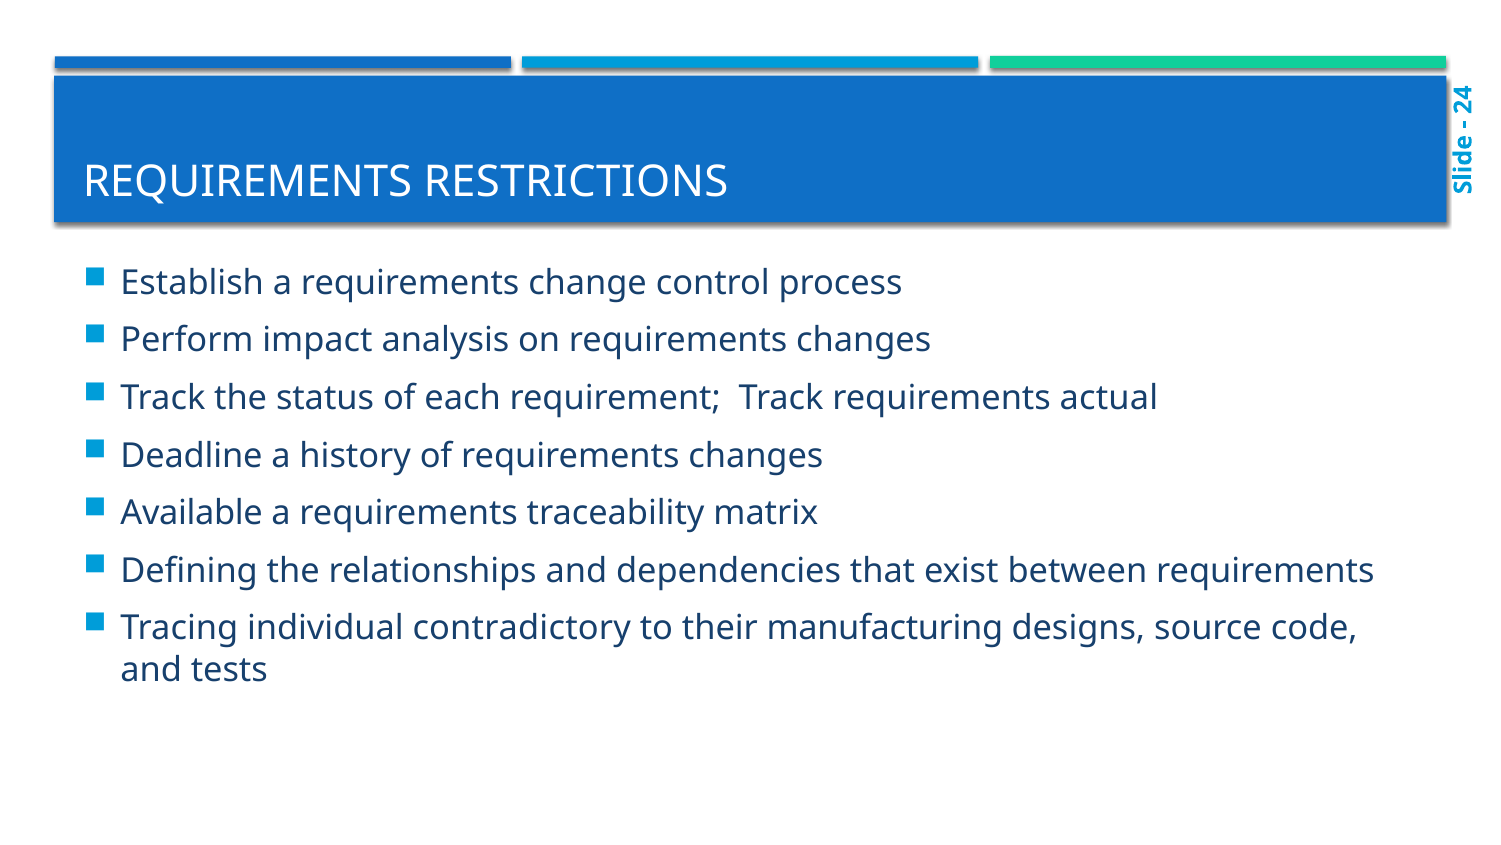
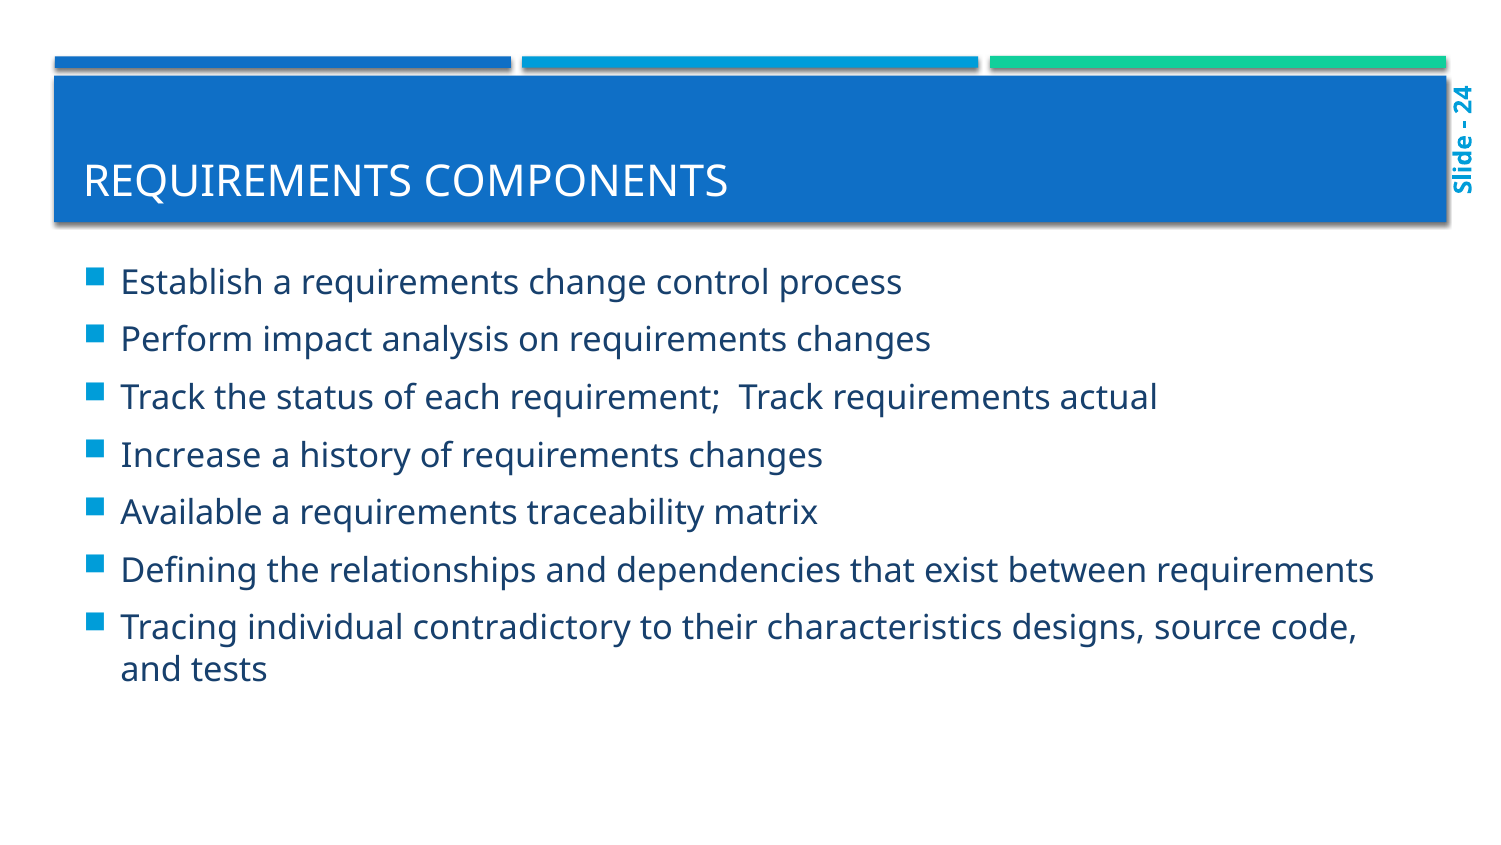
RESTRICTIONS: RESTRICTIONS -> COMPONENTS (576, 182)
Deadline: Deadline -> Increase (191, 455)
manufacturing: manufacturing -> characteristics (885, 628)
